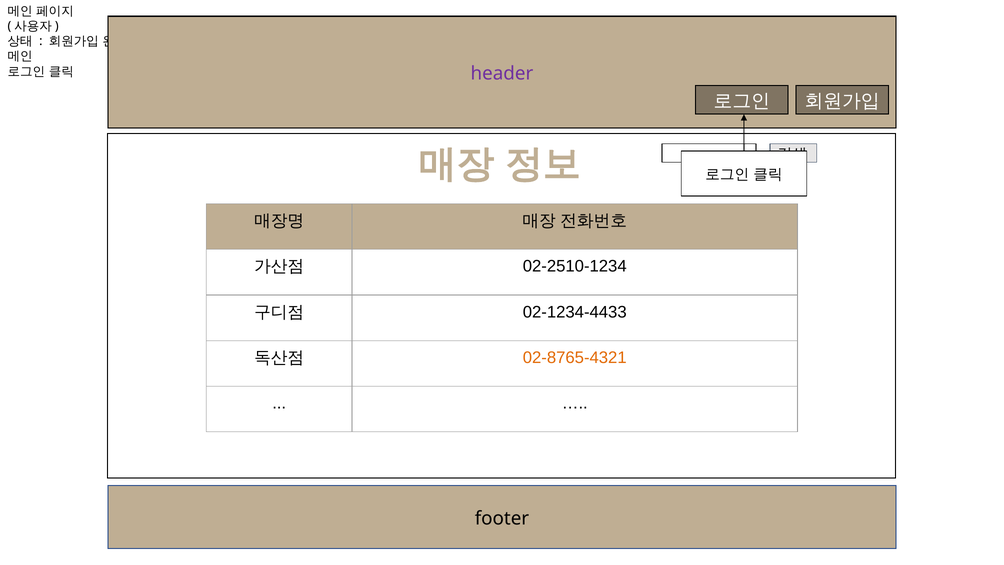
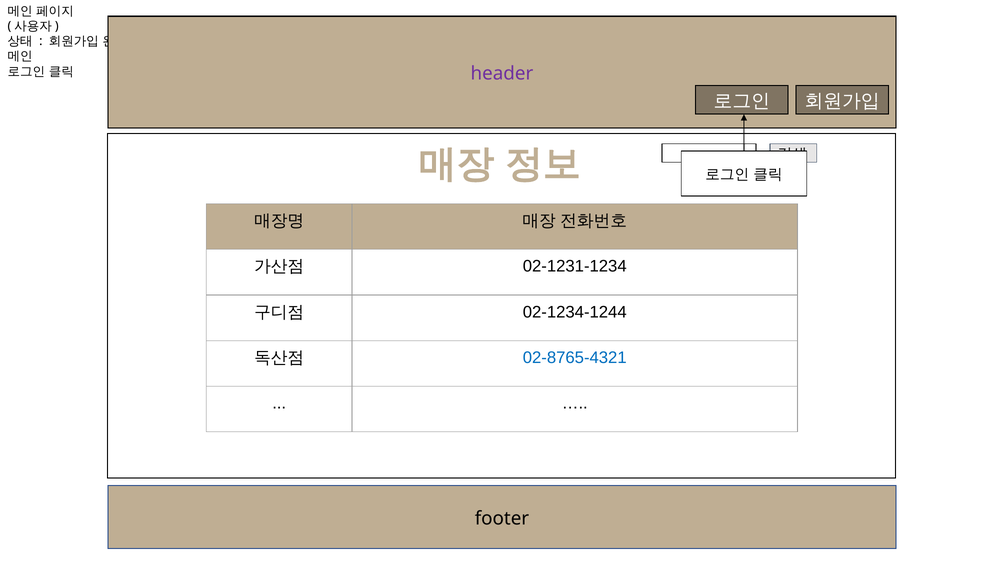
02-2510-1234: 02-2510-1234 -> 02-1231-1234 (575, 266)
02-1234-4433: 02-1234-4433 -> 02-1234-1244 (575, 312)
02-8765-4321 colour: orange -> blue (575, 357)
